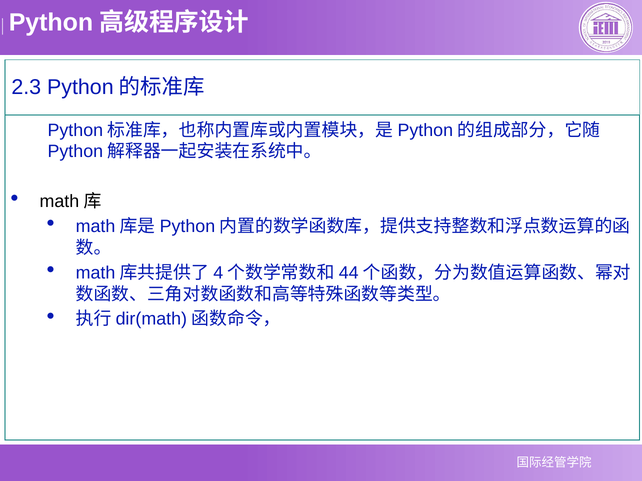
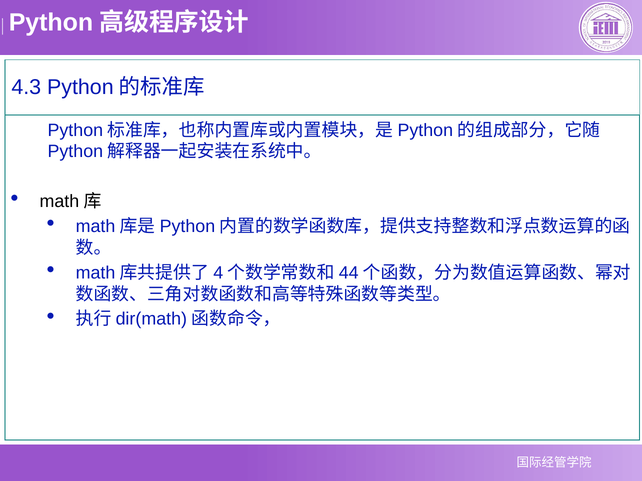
2.3: 2.3 -> 4.3 (26, 87)
